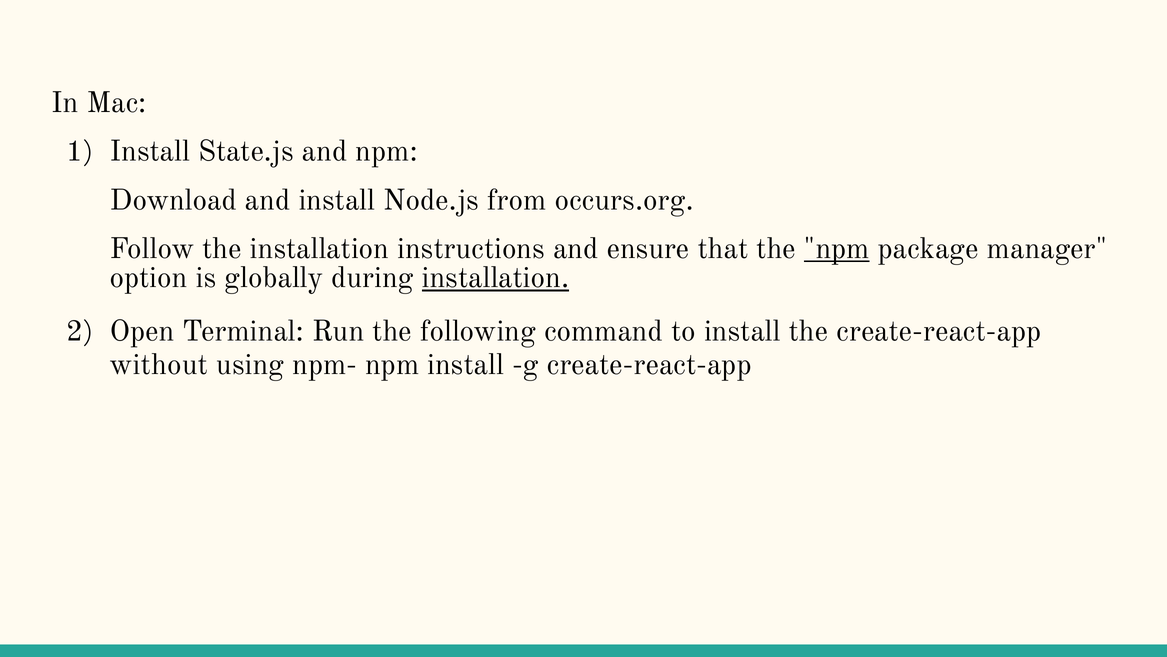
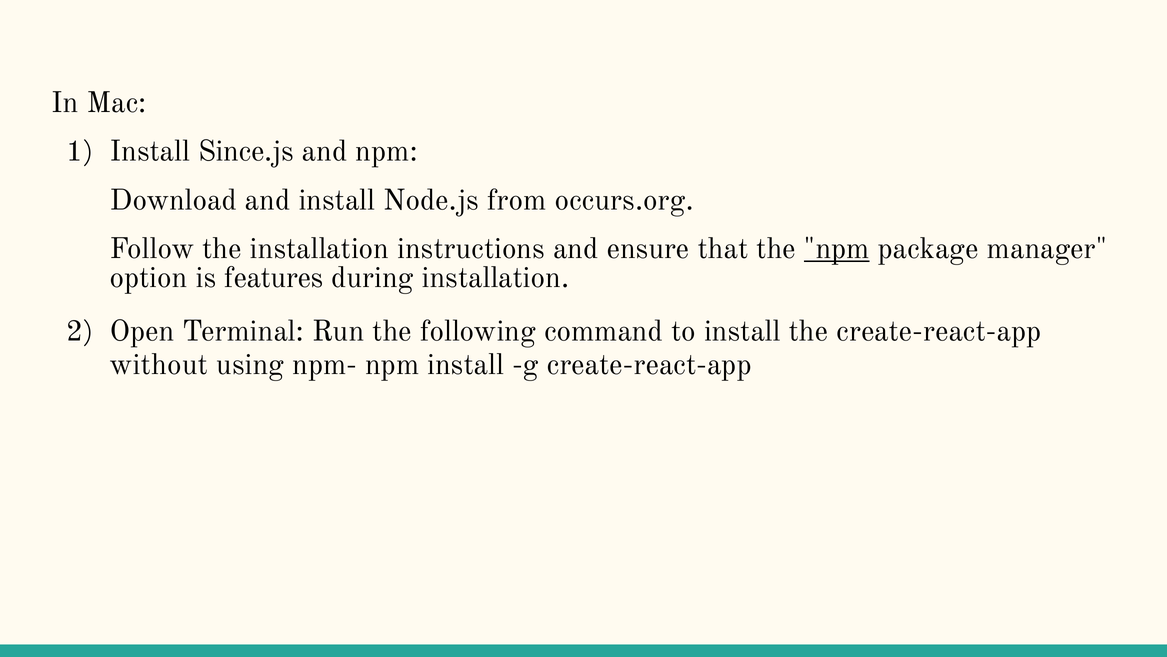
State.js: State.js -> Since.js (246, 151)
globally: globally -> features (274, 278)
installation underline: present -> none (496, 278)
